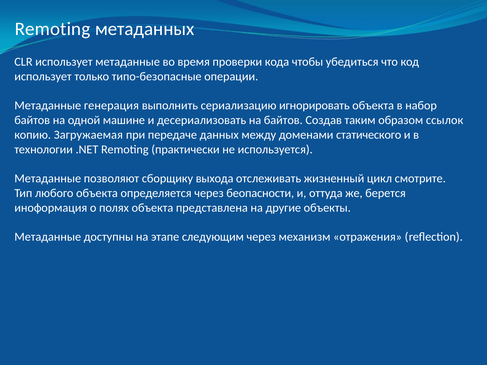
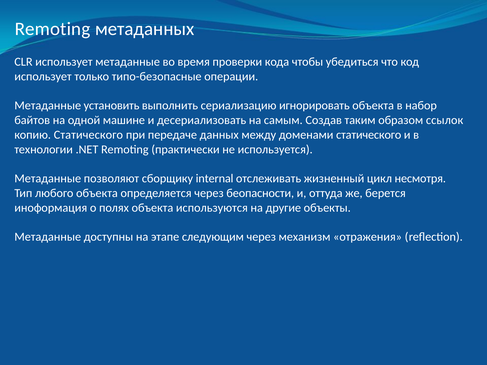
генерация: генерация -> установить (112, 106)
на байтов: байтов -> самым (283, 120)
копию Загружаемая: Загружаемая -> Статического (88, 135)
выхода: выхода -> internal (215, 179)
смотрите: смотрите -> несмотря (420, 179)
представлена: представлена -> используются (212, 208)
